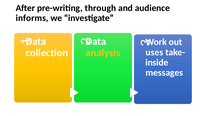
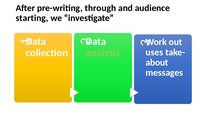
informs: informs -> starting (32, 18)
analysis colour: yellow -> light green (103, 53)
inside: inside -> about (157, 62)
